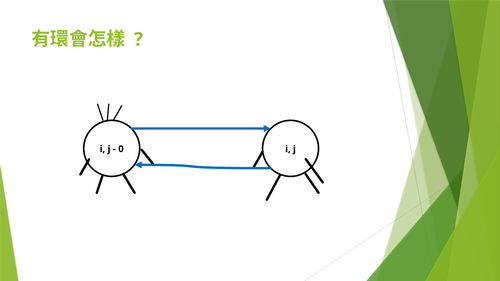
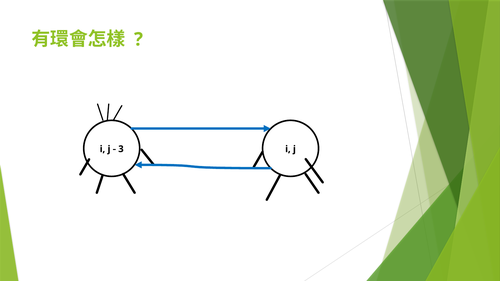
0: 0 -> 3 (121, 149)
